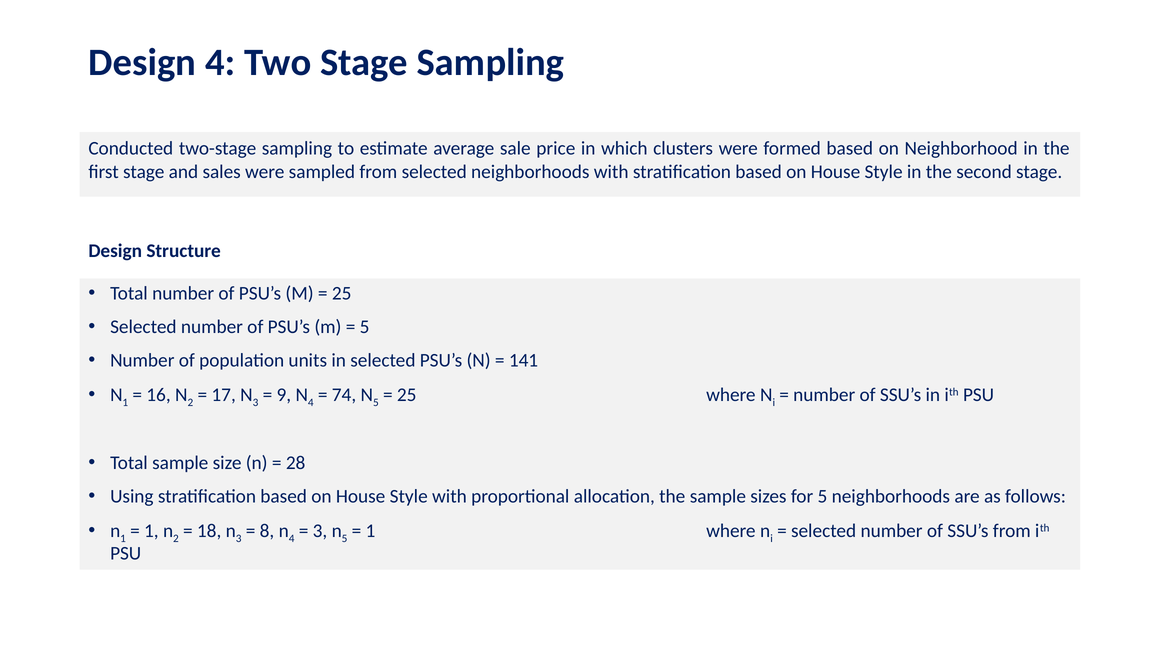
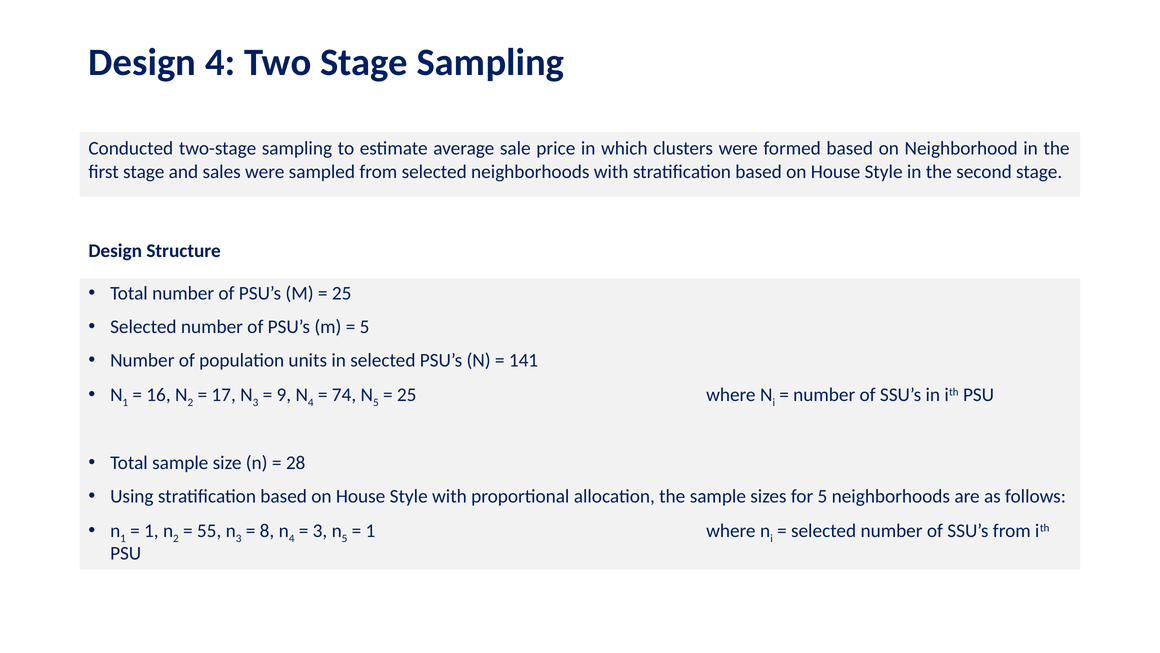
18: 18 -> 55 (209, 531)
